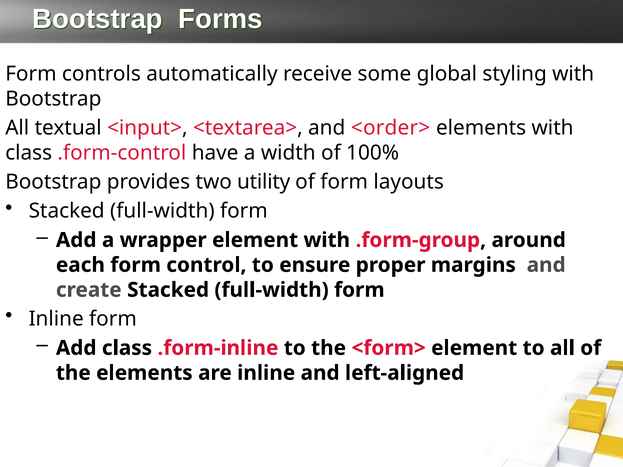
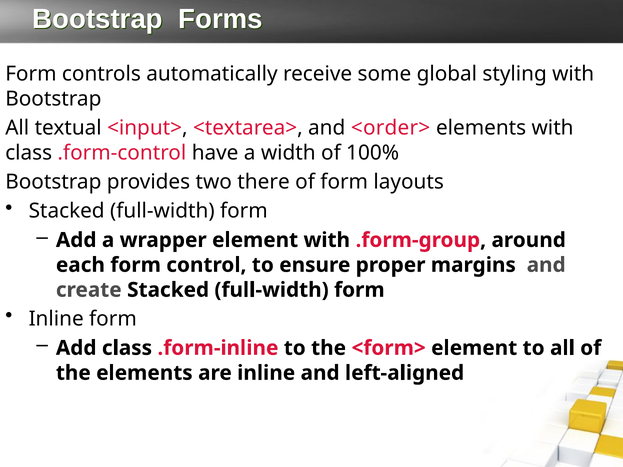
utility: utility -> there (264, 182)
